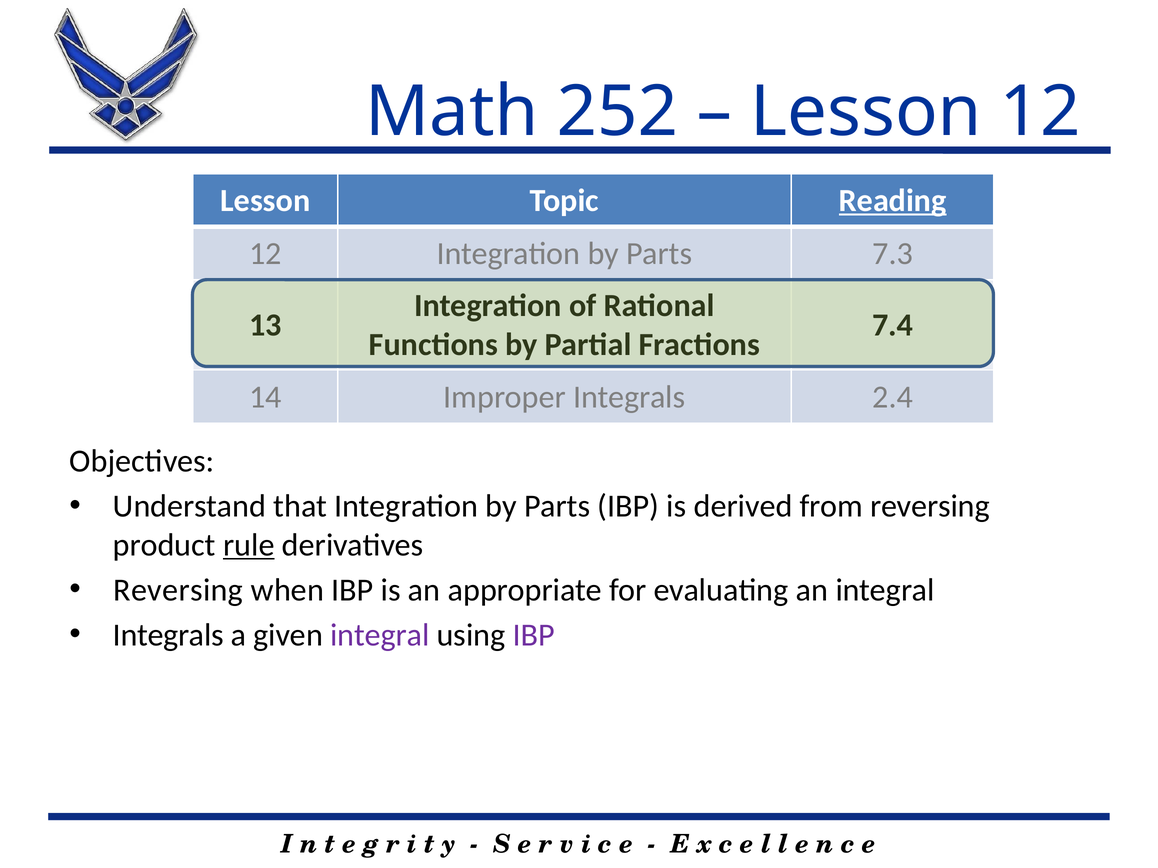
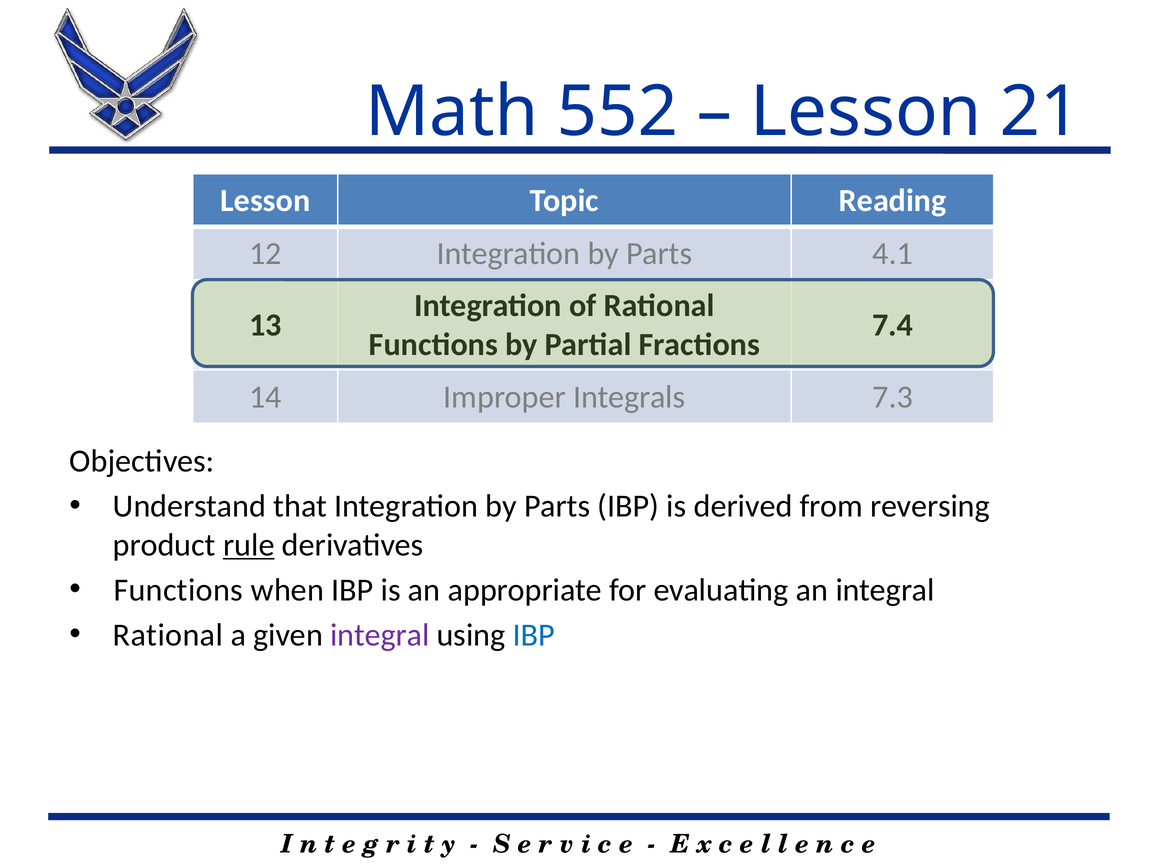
252: 252 -> 552 (617, 112)
Lesson 12: 12 -> 21 (1040, 112)
Reading underline: present -> none (893, 201)
7.3: 7.3 -> 4.1 (893, 254)
2.4: 2.4 -> 7.3 (893, 397)
Reversing: Reversing -> Functions (178, 590)
Integrals: Integrals -> Rational (168, 635)
IBP colour: purple -> blue (534, 635)
